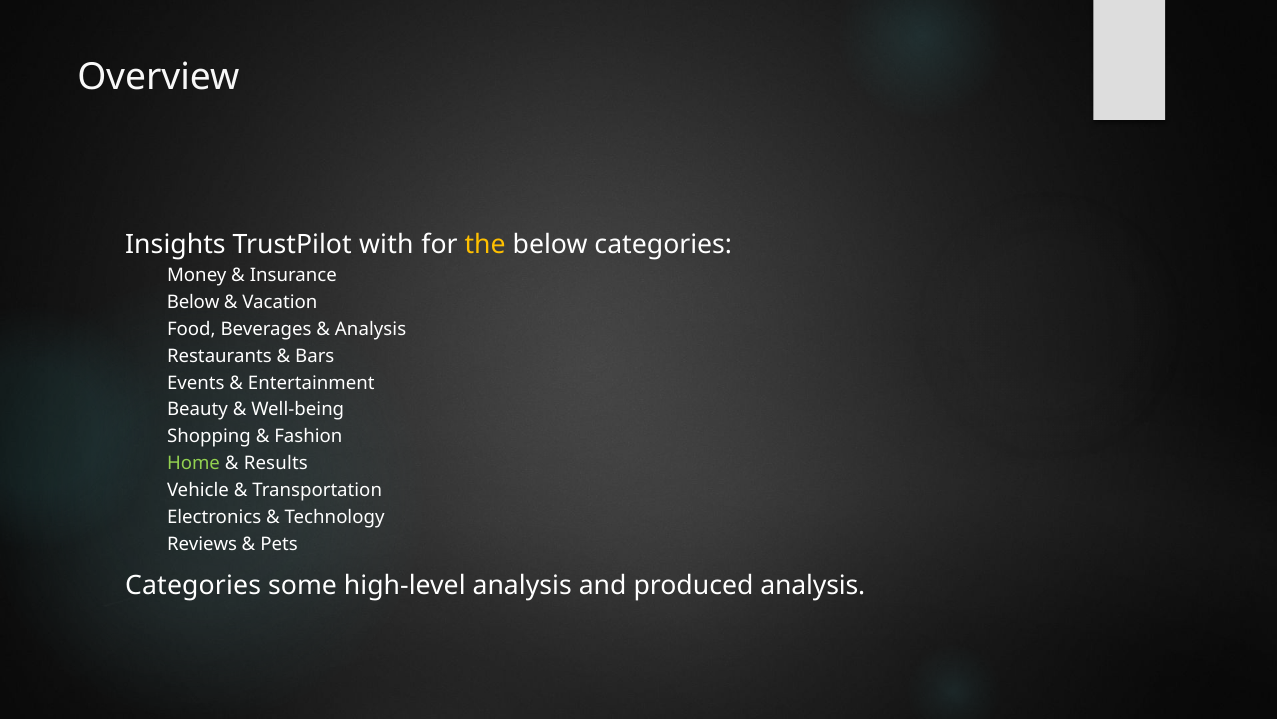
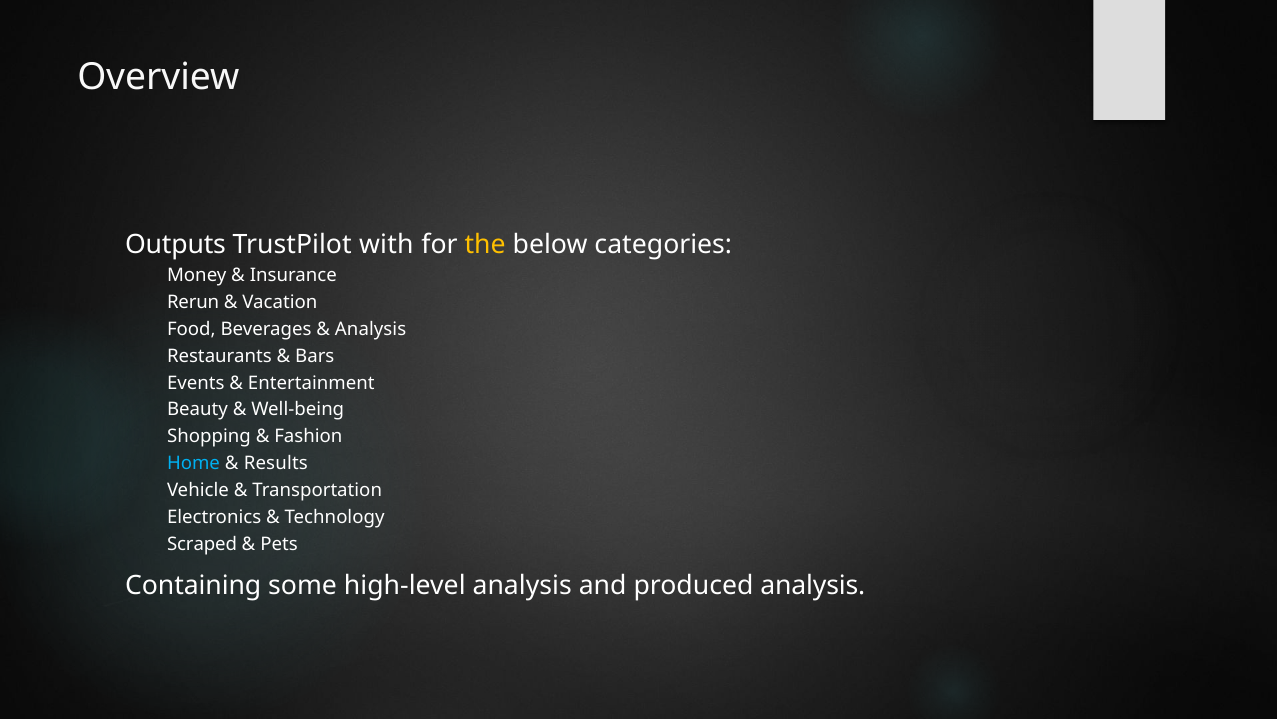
Insights: Insights -> Outputs (176, 244)
Below: Below -> Rerun (193, 302)
Home colour: light green -> light blue (194, 463)
Reviews: Reviews -> Scraped (202, 544)
Categories: Categories -> Containing (193, 585)
